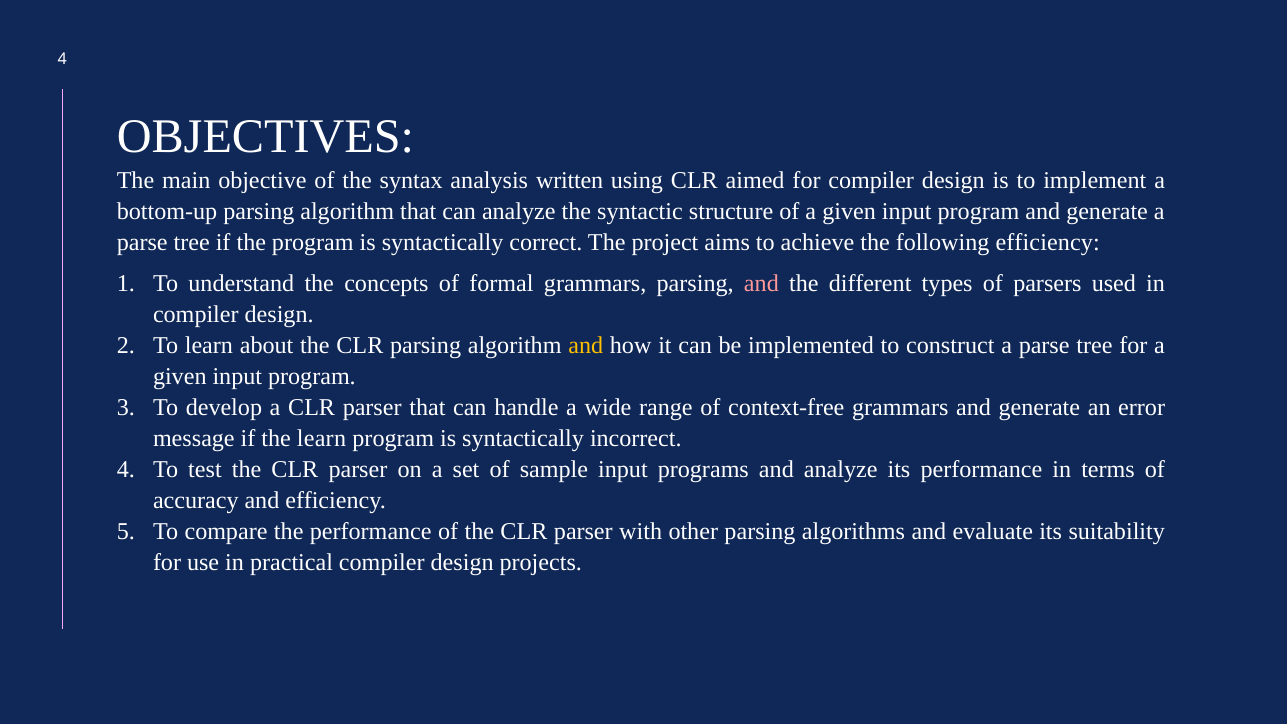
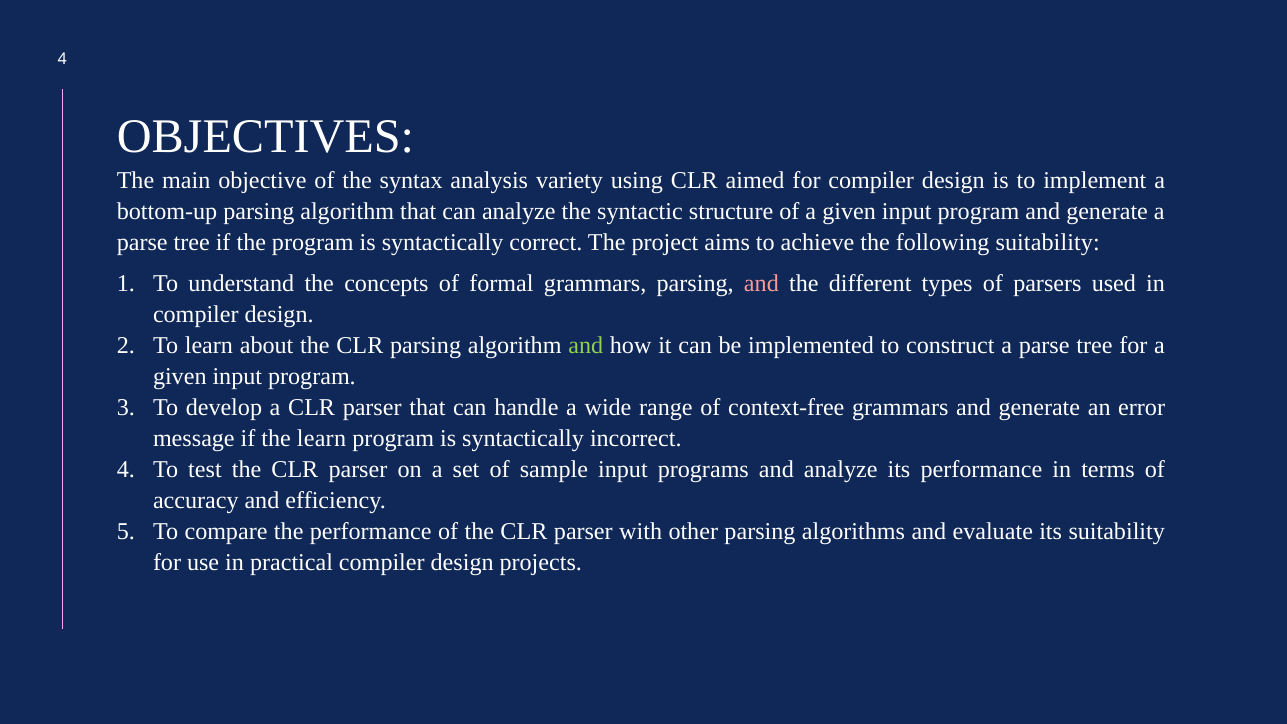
written: written -> variety (569, 180)
following efficiency: efficiency -> suitability (1048, 242)
and colour: yellow -> light green (586, 346)
